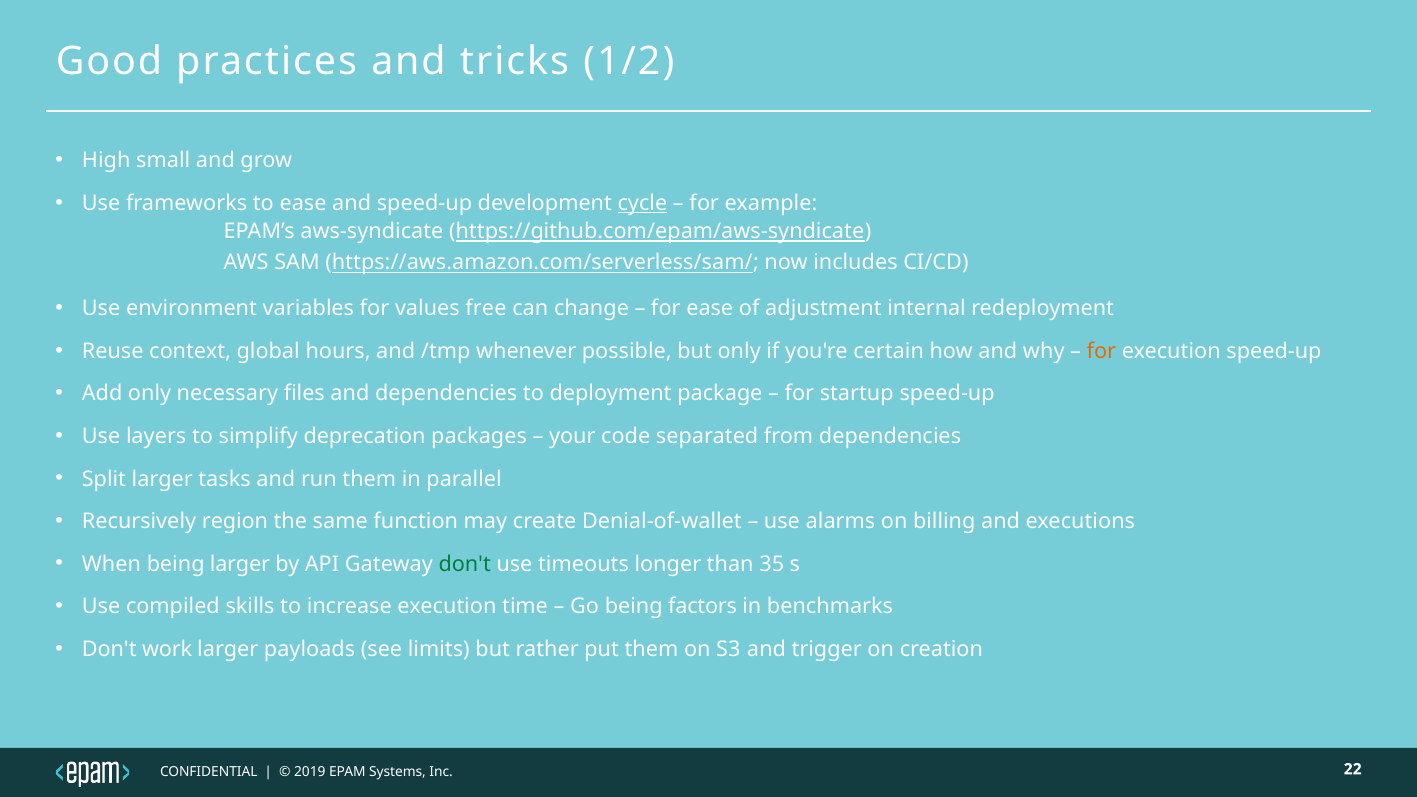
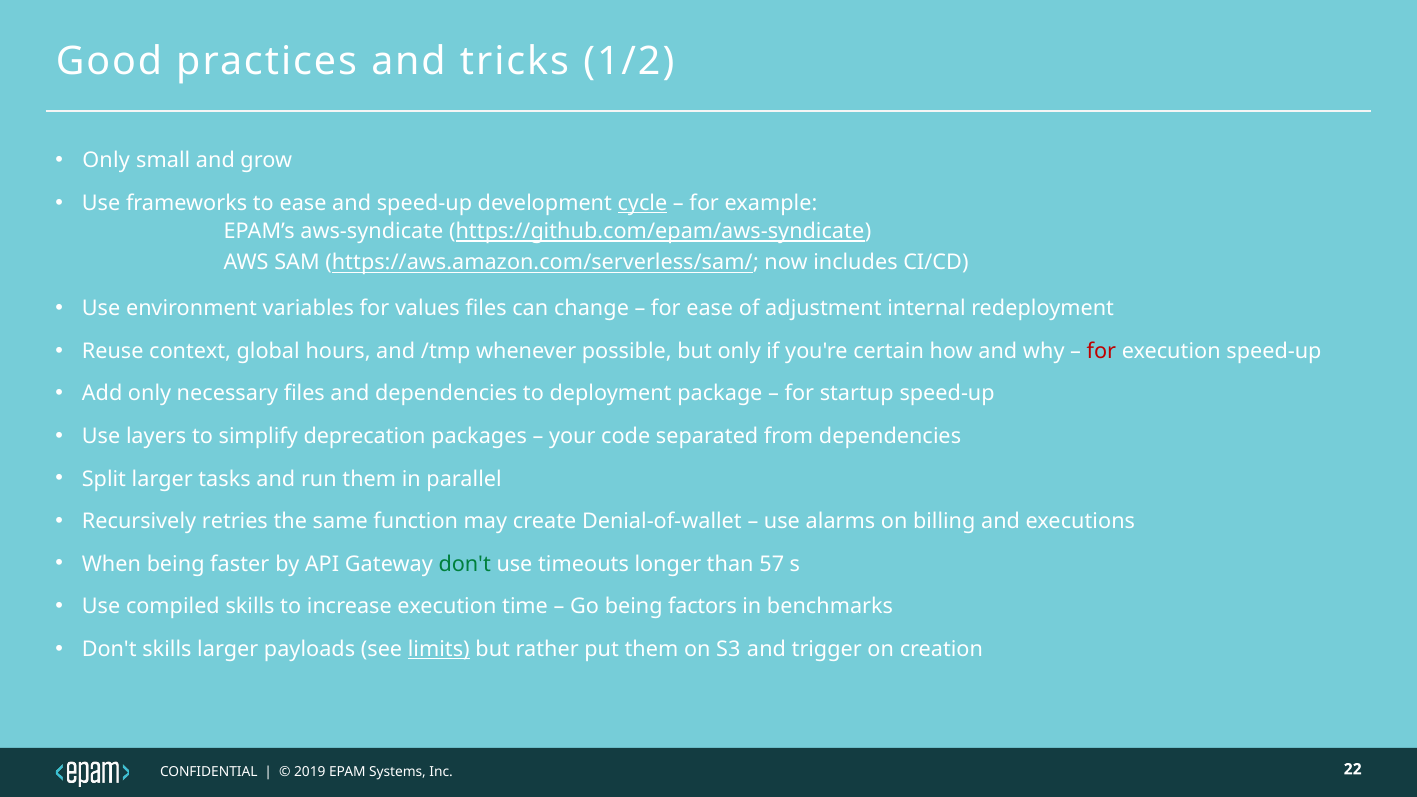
High: High -> Only (106, 161)
values free: free -> files (486, 309)
for colour: orange -> red (1101, 351)
region: region -> retries (235, 521)
being larger: larger -> faster (240, 564)
35: 35 -> 57 (772, 564)
Don't work: work -> skills (167, 649)
limits underline: none -> present (439, 649)
